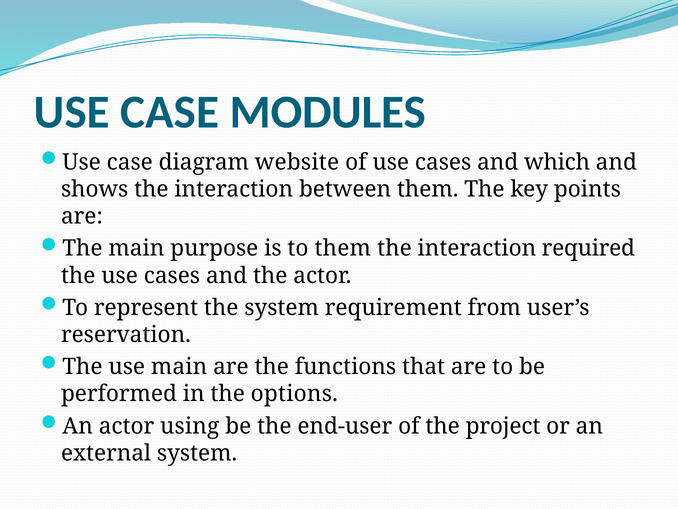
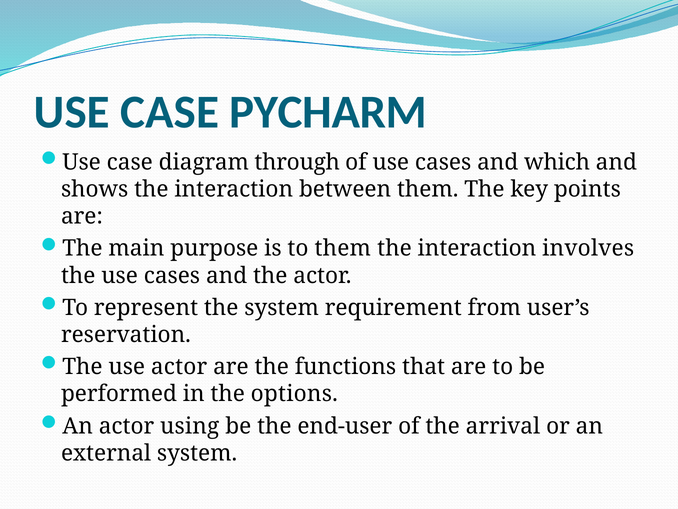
MODULES: MODULES -> PYCHARM (328, 112)
website: website -> through (297, 162)
required: required -> involves (588, 248)
use main: main -> actor (179, 367)
project: project -> arrival (503, 426)
